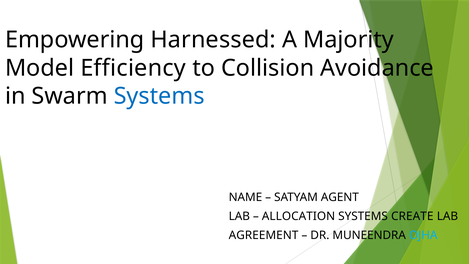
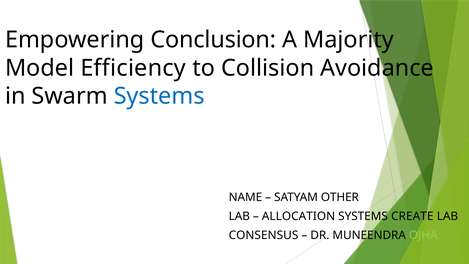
Harnessed: Harnessed -> Conclusion (213, 40)
AGENT: AGENT -> OTHER (340, 197)
AGREEMENT: AGREEMENT -> CONSENSUS (264, 235)
OJHA colour: light blue -> light green (423, 235)
